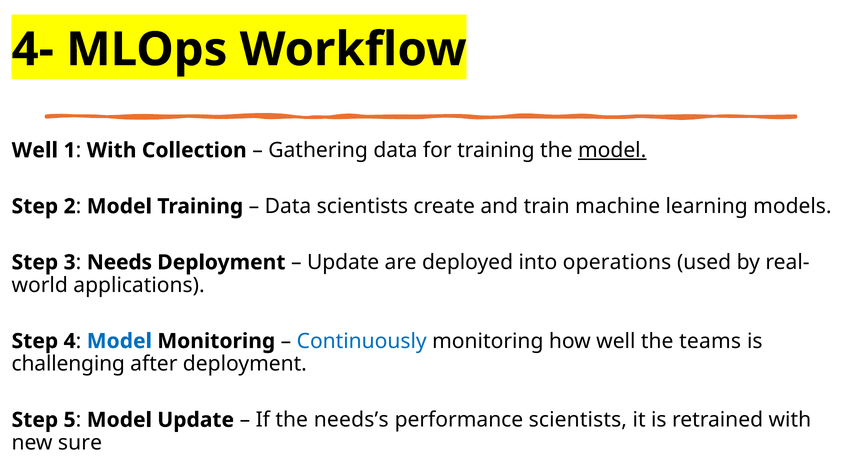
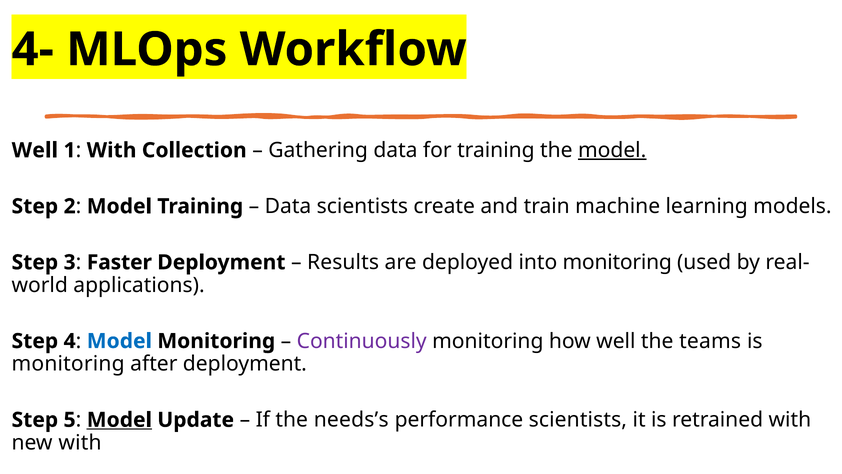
Needs: Needs -> Faster (119, 262)
Update: Update -> Results (343, 262)
into operations: operations -> monitoring (617, 262)
Continuously colour: blue -> purple (362, 341)
challenging: challenging -> monitoring (68, 364)
Model underline: none -> present (119, 420)
new sure: sure -> with (80, 442)
